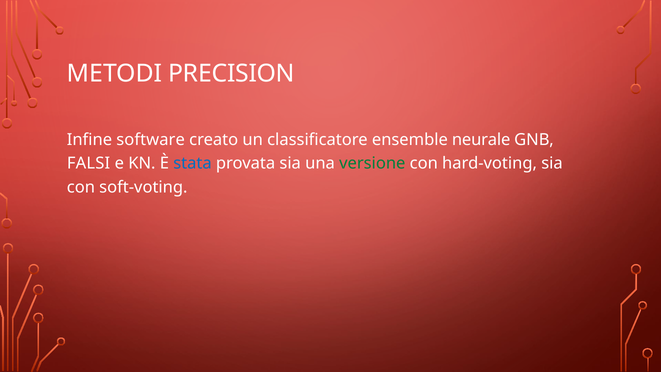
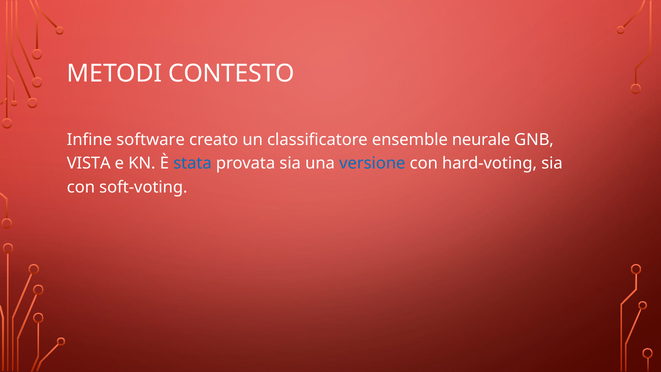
PRECISION: PRECISION -> CONTESTO (231, 73)
FALSI: FALSI -> VISTA (89, 163)
versione colour: green -> blue (372, 163)
